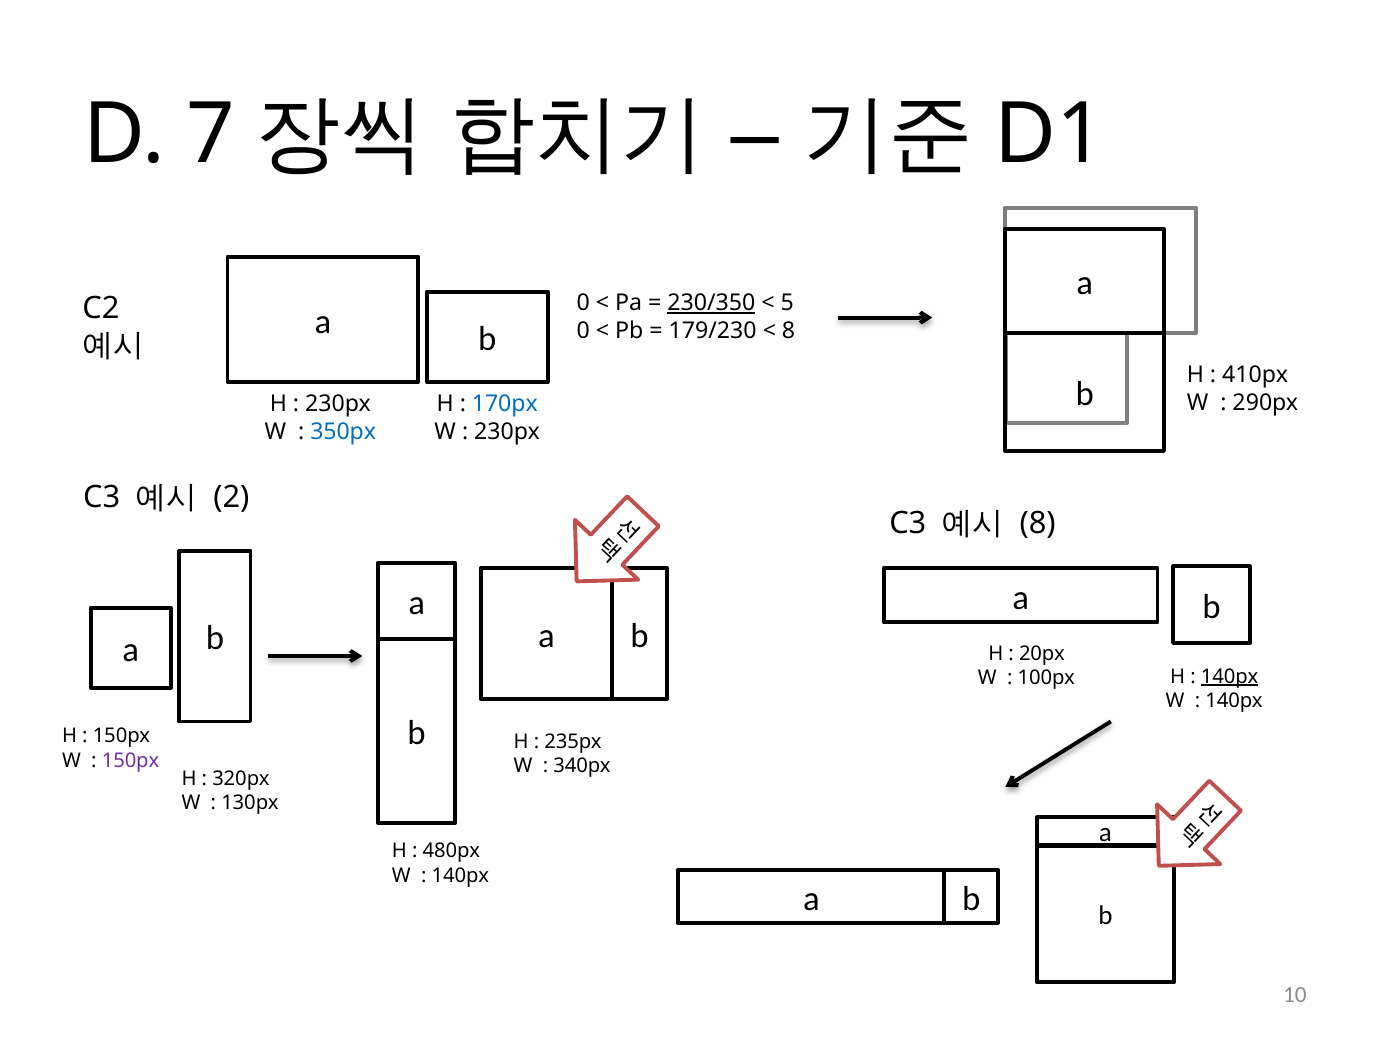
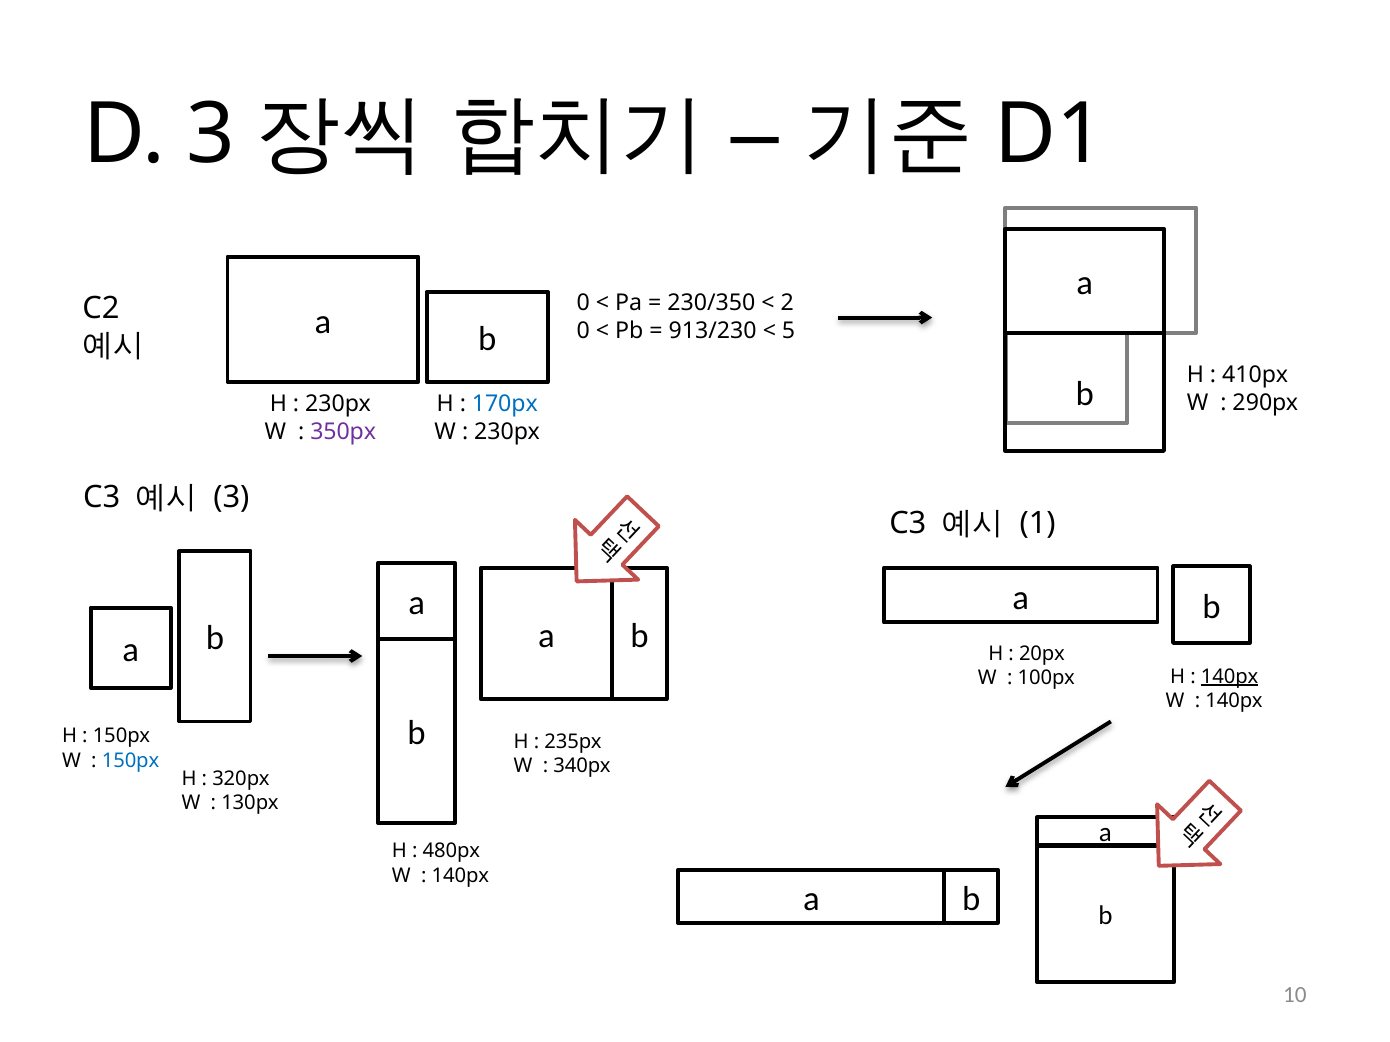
D 7: 7 -> 3 (211, 135)
230/350 underline: present -> none (711, 303)
5: 5 -> 2 (787, 303)
179/230: 179/230 -> 913/230 (713, 331)
8: 8 -> 5 (789, 331)
350px colour: blue -> purple (343, 432)
2: 2 -> 3 (231, 498)
8: 8 -> 1 (1038, 523)
150px colour: purple -> blue (131, 761)
